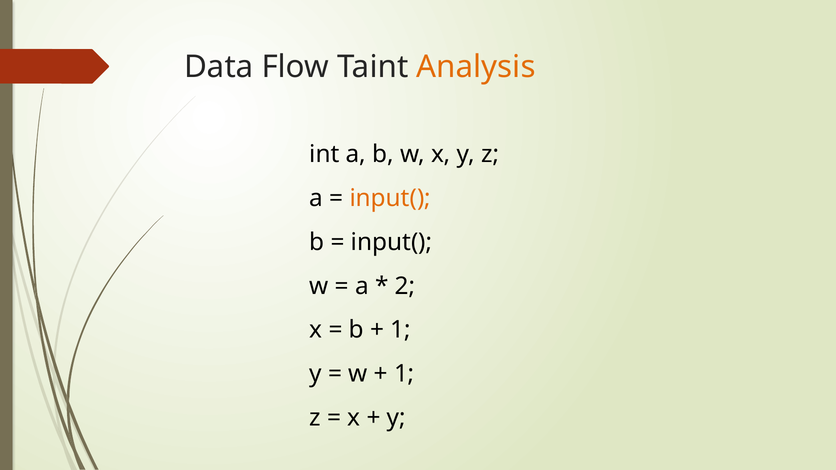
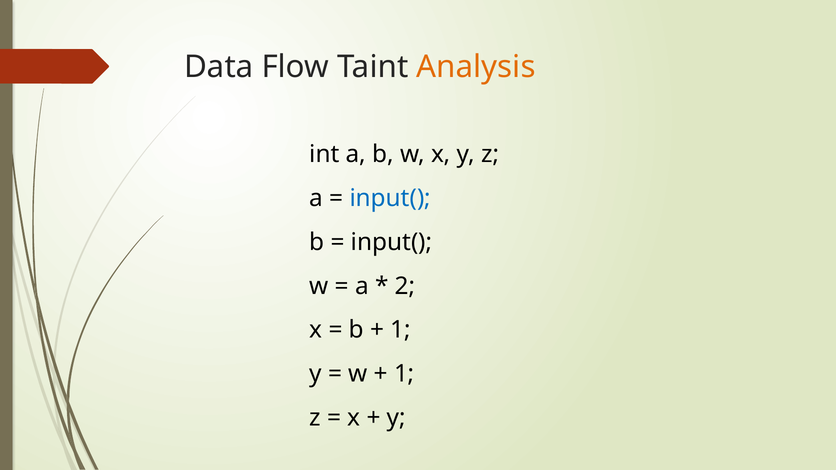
input( colour: orange -> blue (390, 198)
